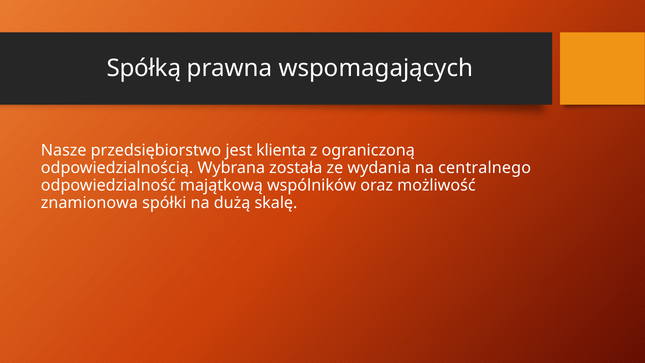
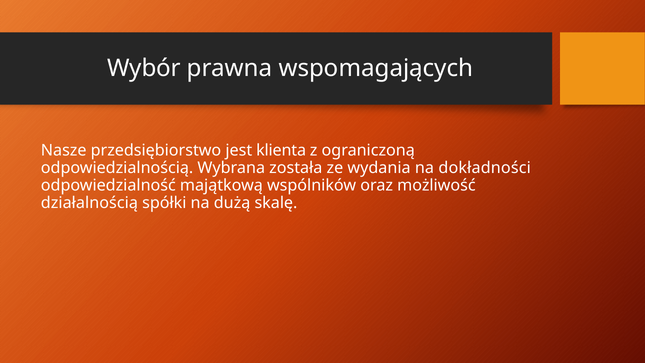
Spółką: Spółką -> Wybór (144, 68)
centralnego: centralnego -> dokładności (485, 168)
znamionowa: znamionowa -> działalnością (89, 203)
